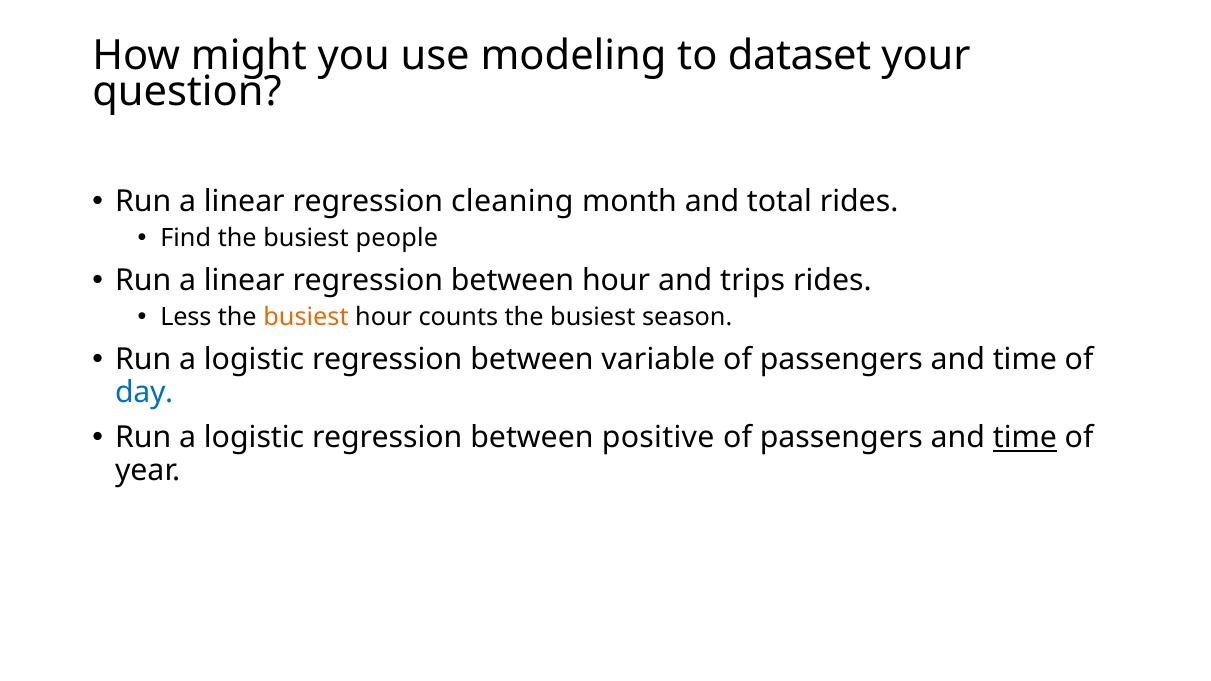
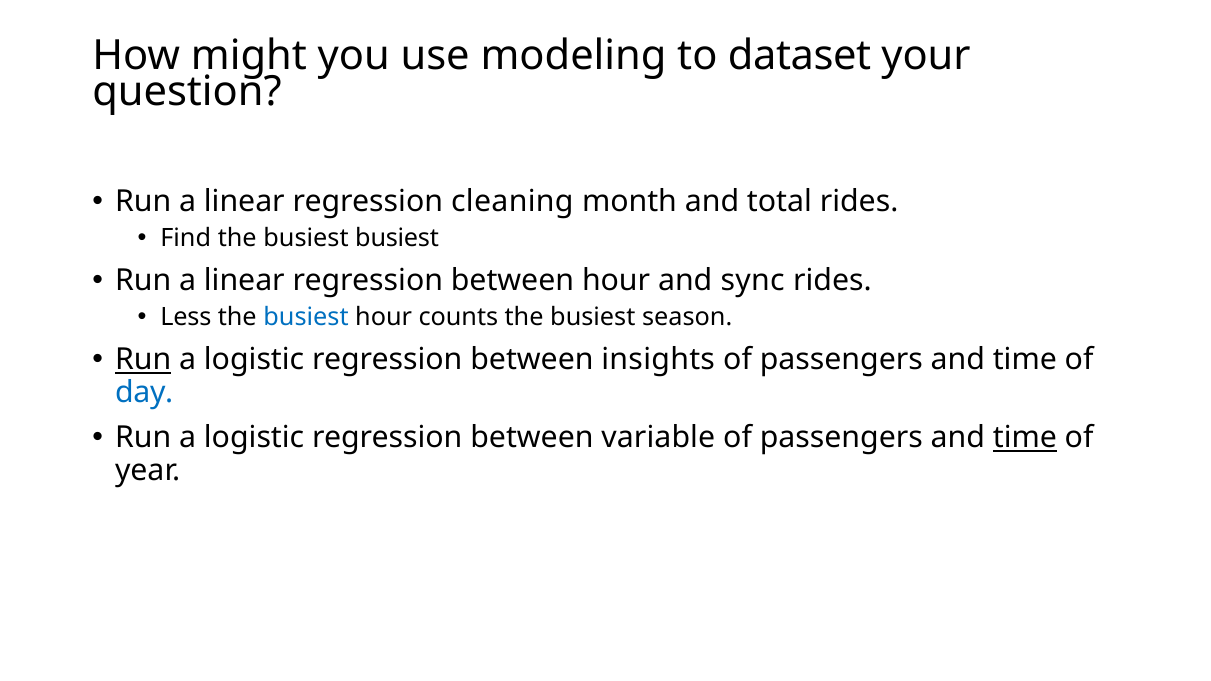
busiest people: people -> busiest (397, 238)
trips: trips -> sync (753, 281)
busiest colour: orange -> blue (306, 317)
Run underline: none -> present (143, 360)
variable: variable -> insights (658, 360)
positive: positive -> variable (658, 438)
